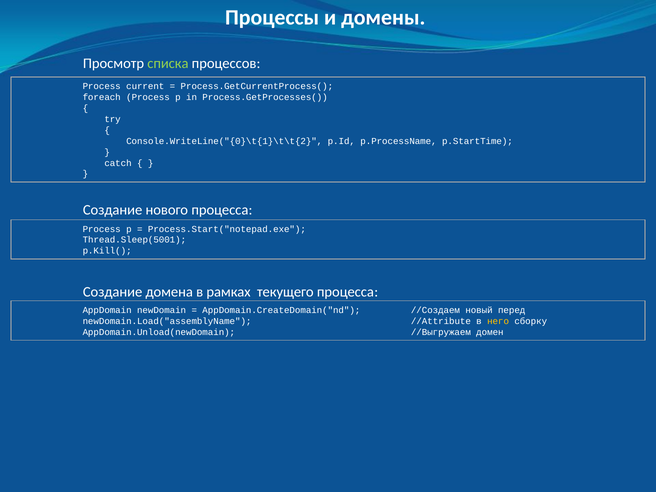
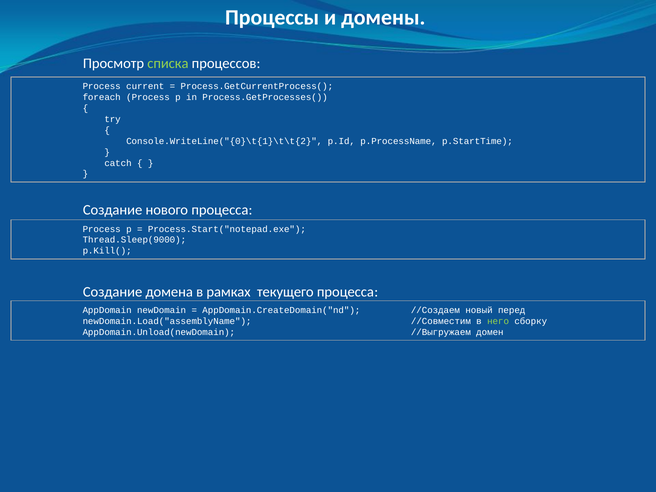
Thread.Sleep(5001: Thread.Sleep(5001 -> Thread.Sleep(9000 (134, 240)
//Attribute: //Attribute -> //Совместим (441, 321)
него colour: yellow -> light green (498, 321)
